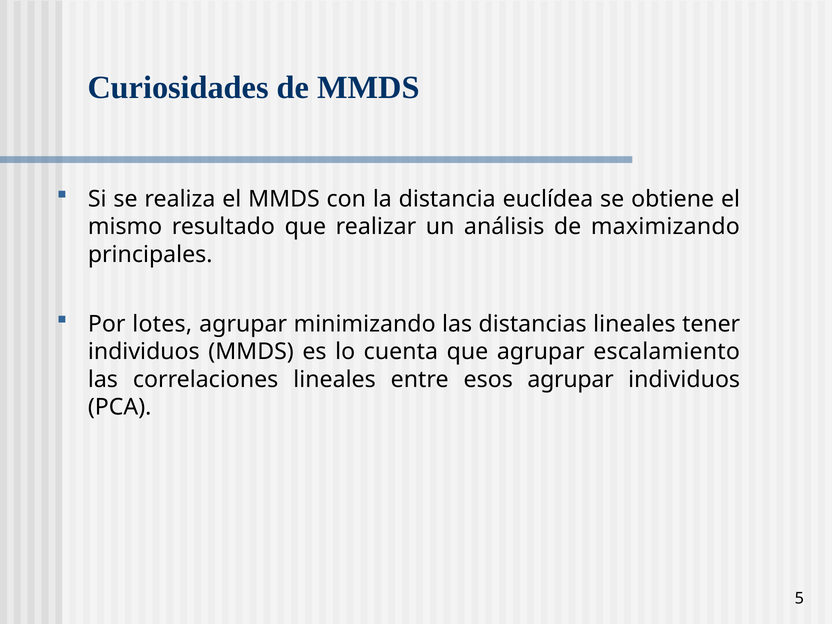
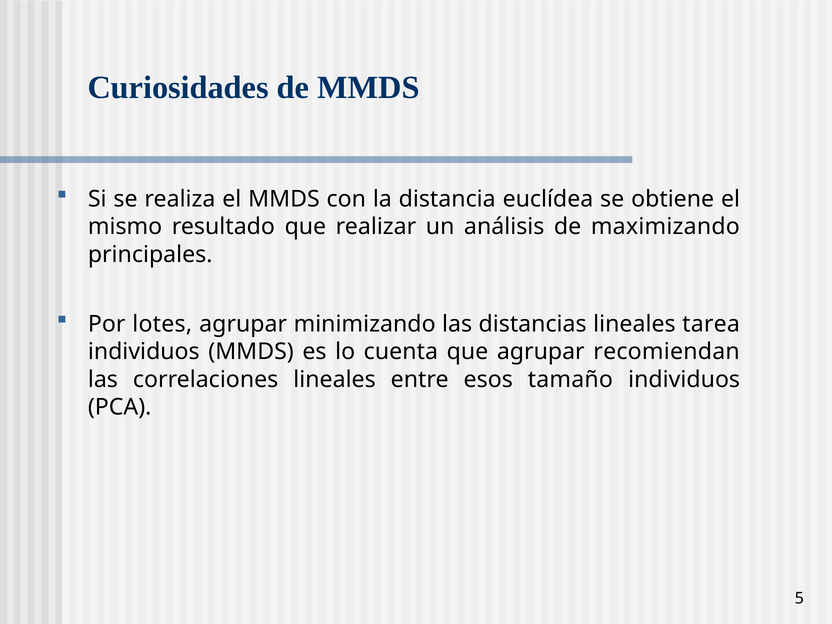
tener: tener -> tarea (711, 324)
escalamiento: escalamiento -> recomiendan (667, 352)
esos agrupar: agrupar -> tamaño (570, 379)
